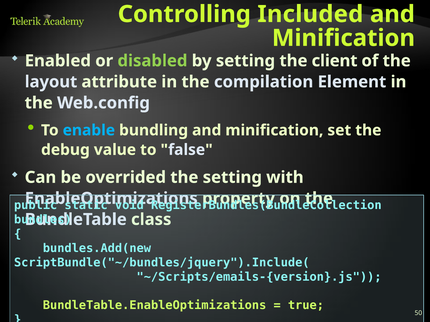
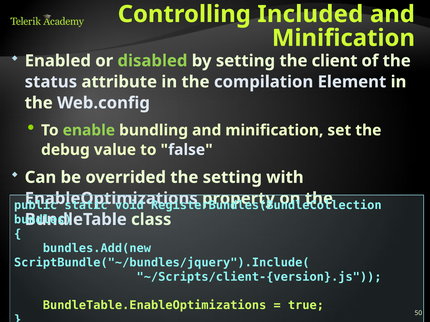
layout: layout -> status (51, 82)
enable colour: light blue -> light green (89, 130)
~/Scripts/emails-{version}.js: ~/Scripts/emails-{version}.js -> ~/Scripts/client-{version}.js (259, 277)
